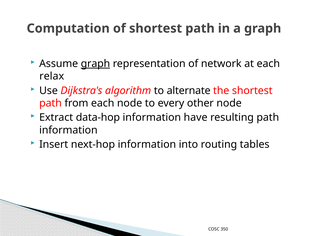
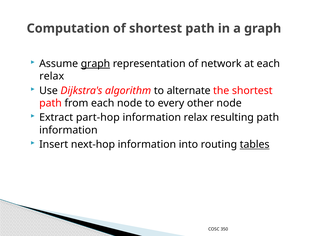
data-hop: data-hop -> part-hop (98, 117)
information have: have -> relax (196, 117)
tables underline: none -> present (255, 144)
